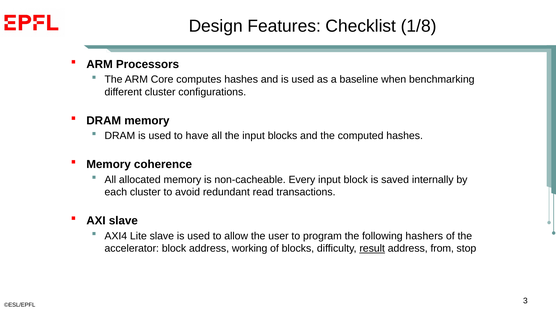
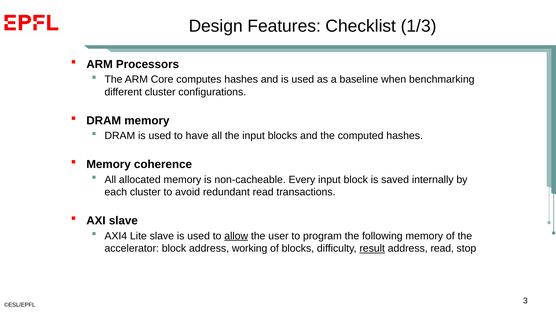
1/8: 1/8 -> 1/3 (419, 26)
allow underline: none -> present (236, 236)
following hashers: hashers -> memory (424, 236)
address from: from -> read (442, 248)
